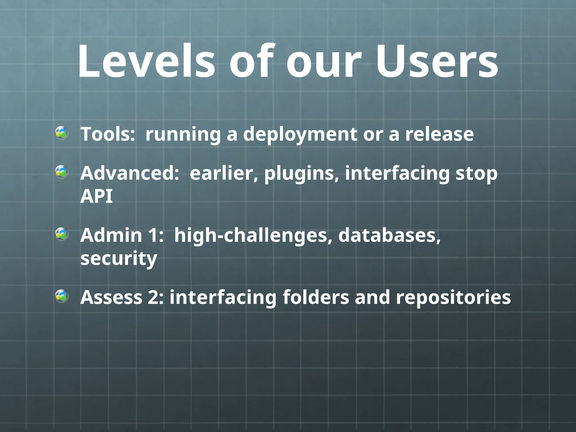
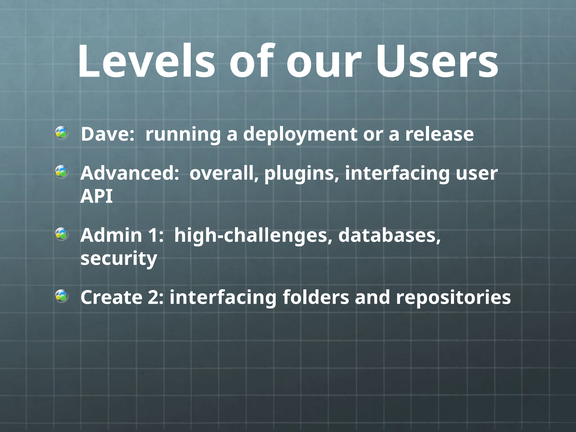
Tools: Tools -> Dave (108, 134)
earlier: earlier -> overall (224, 173)
stop: stop -> user (477, 173)
Assess: Assess -> Create (112, 298)
